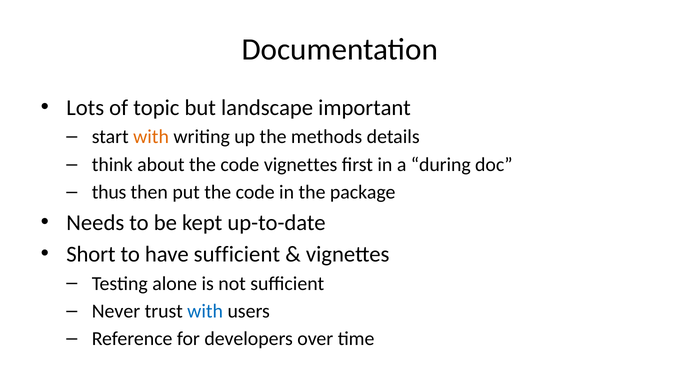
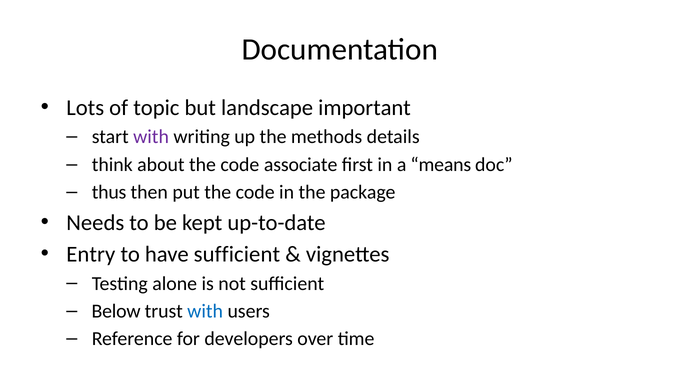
with colour: orange -> purple (151, 137)
code vignettes: vignettes -> associate (301, 165)
during: during -> means (441, 165)
Short: Short -> Entry (91, 255)
Never: Never -> Below (116, 312)
